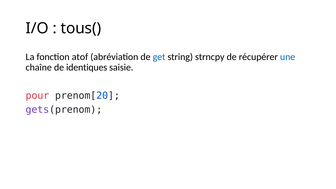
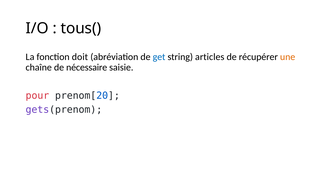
atof: atof -> doit (80, 57)
strncpy: strncpy -> articles (210, 57)
une colour: blue -> orange (288, 57)
identiques: identiques -> nécessaire (87, 67)
